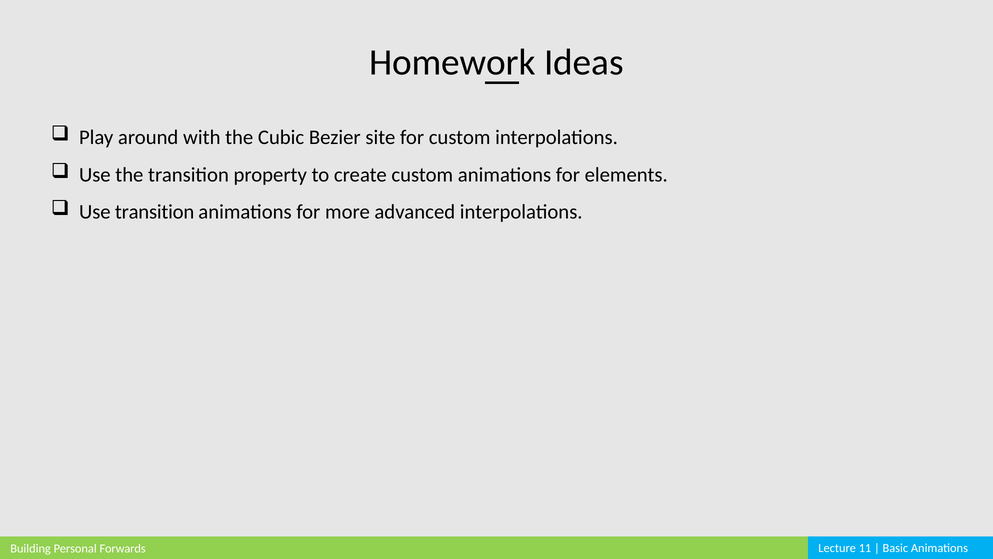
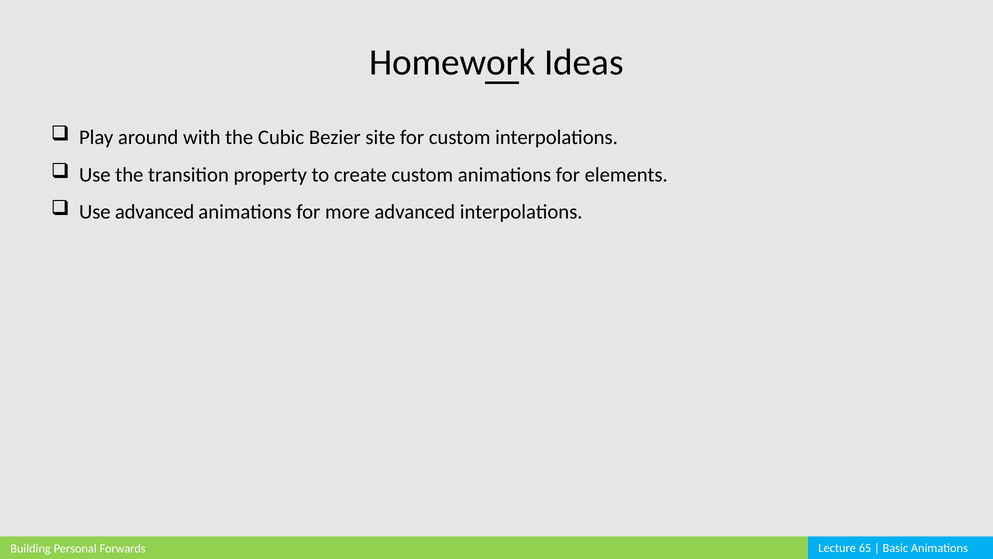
Use transition: transition -> advanced (155, 212)
11: 11 -> 65 (865, 548)
